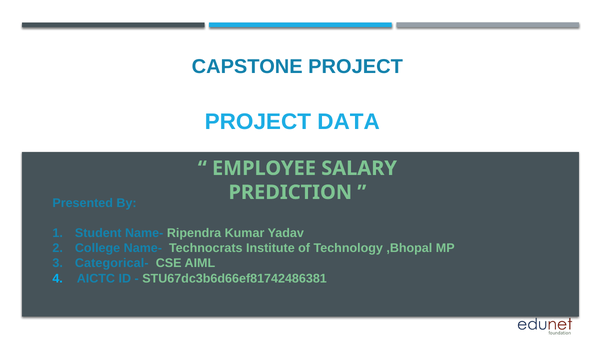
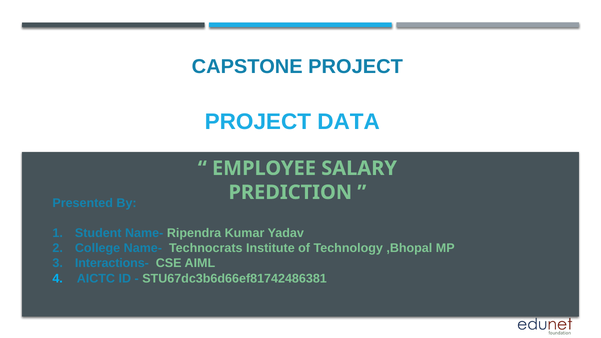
Categorical-: Categorical- -> Interactions- (112, 263)
